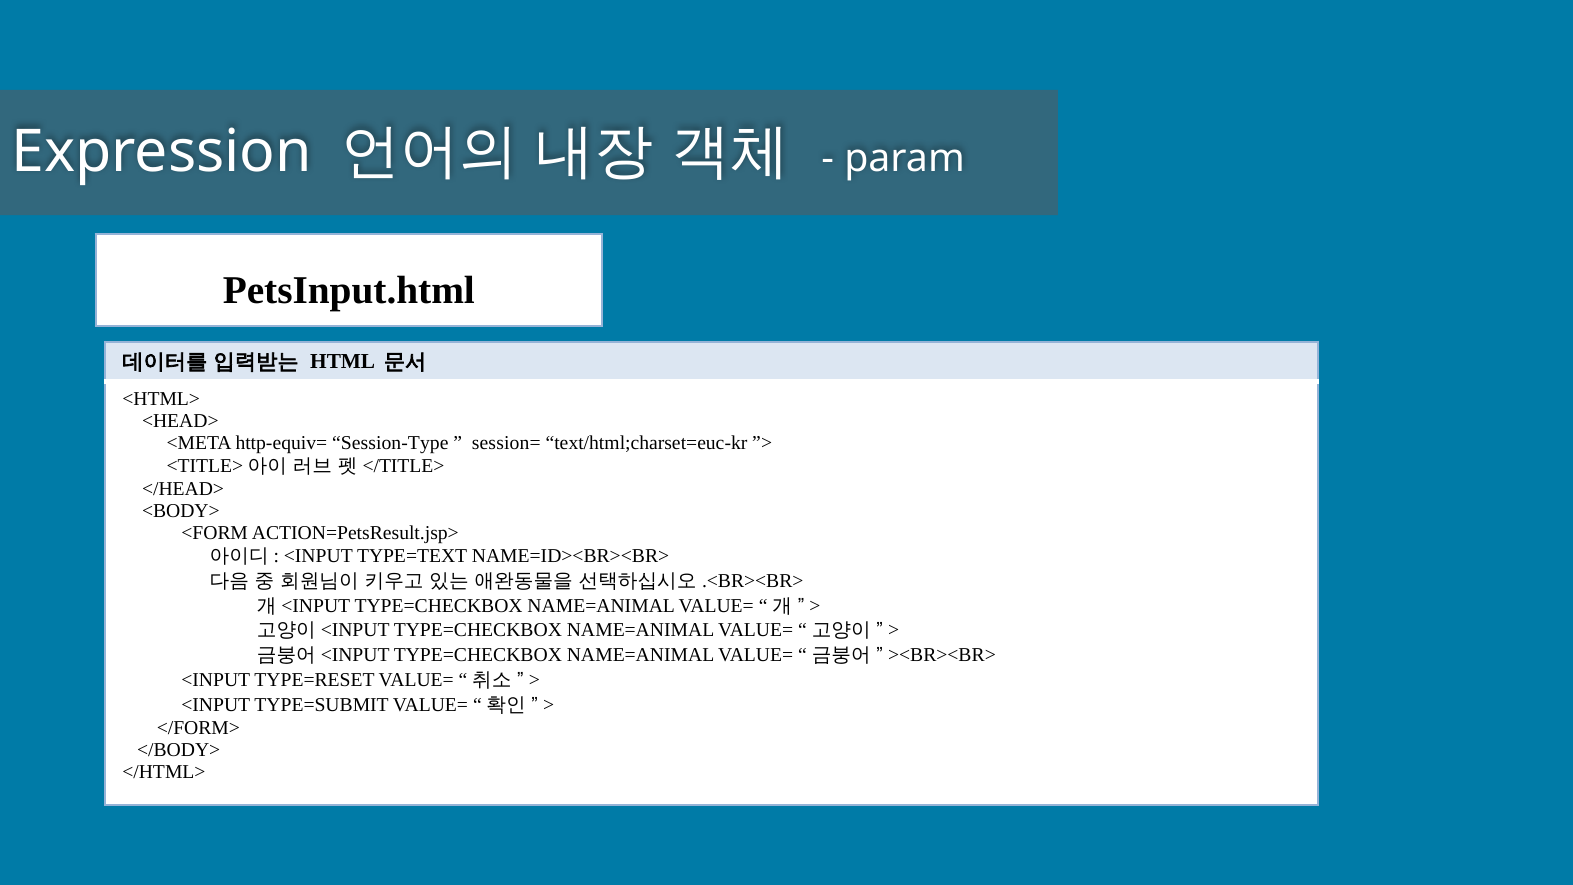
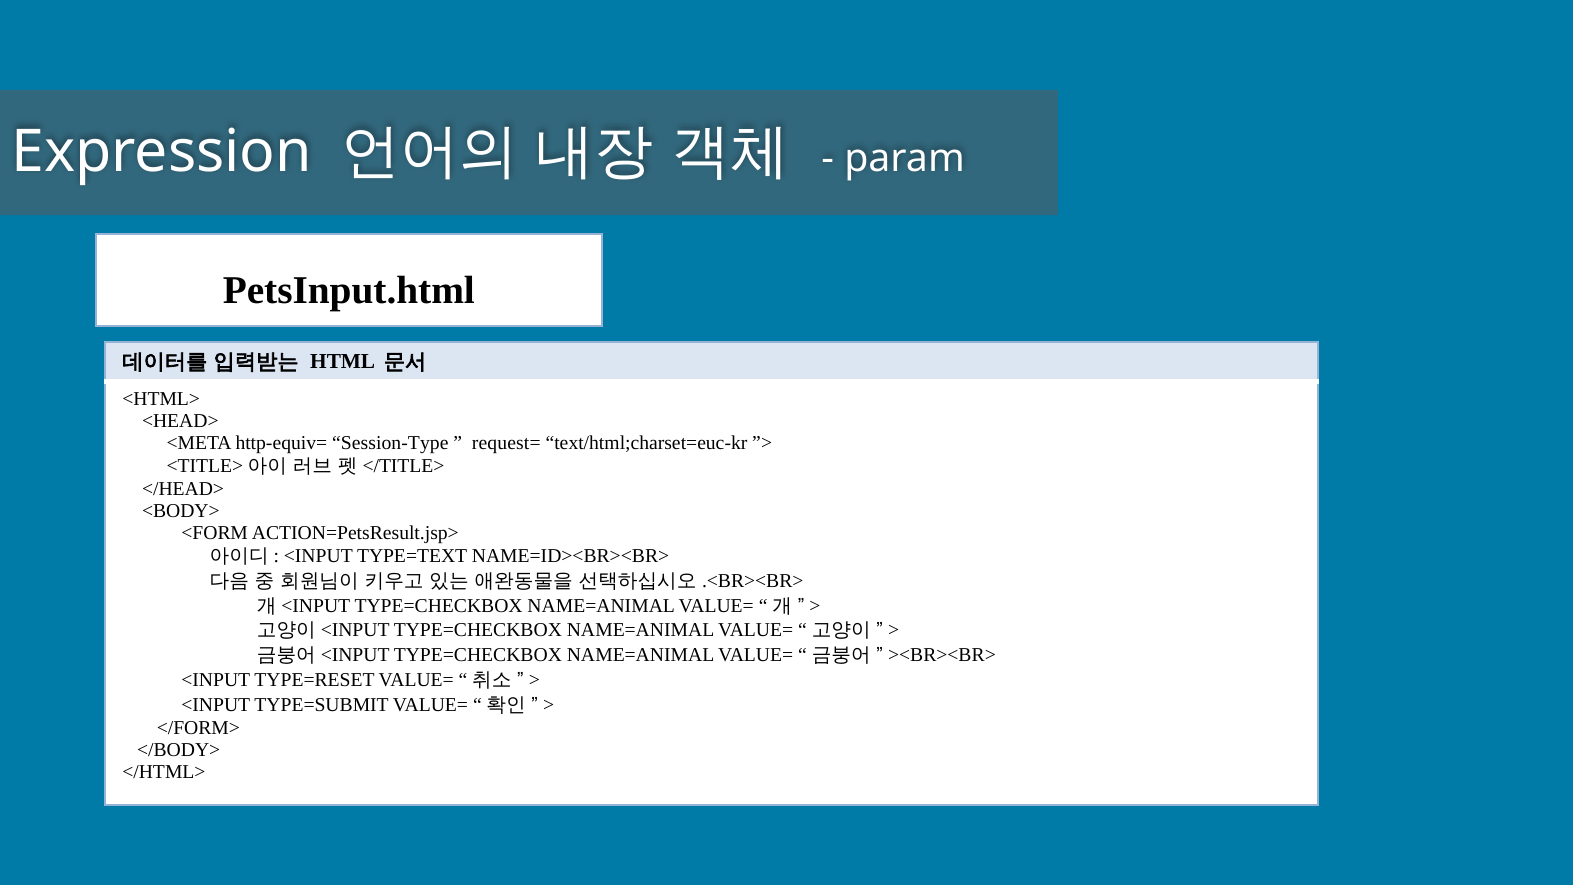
session=: session= -> request= (506, 443)
